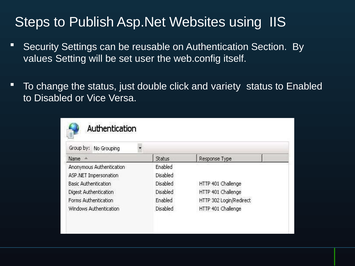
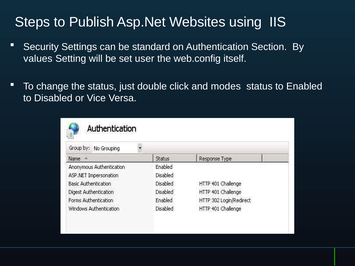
reusable: reusable -> standard (151, 47)
variety: variety -> modes (226, 86)
